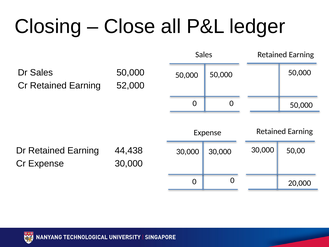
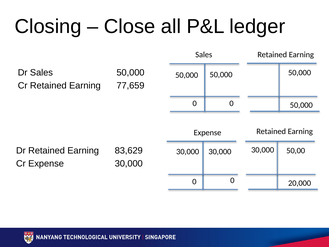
52,000: 52,000 -> 77,659 (130, 85)
44,438: 44,438 -> 83,629 (129, 151)
